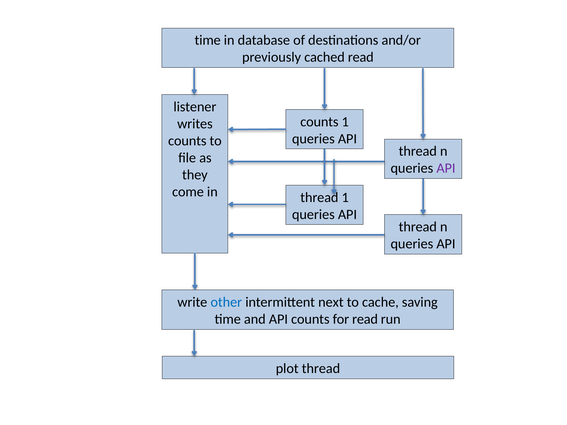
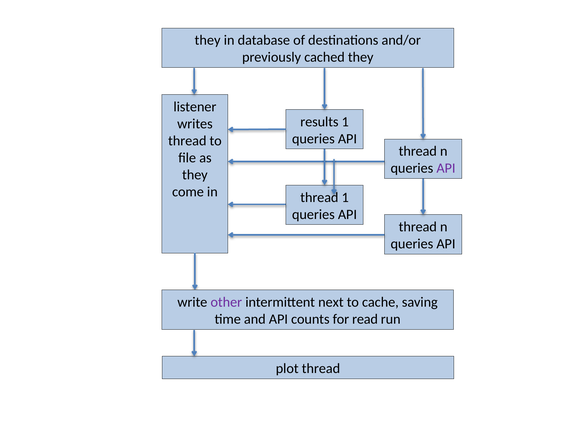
time: time -> they (208, 40)
cached read: read -> they (361, 57)
counts: counts -> results (319, 122)
counts: counts -> thread (187, 141)
other colour: blue -> purple (226, 302)
